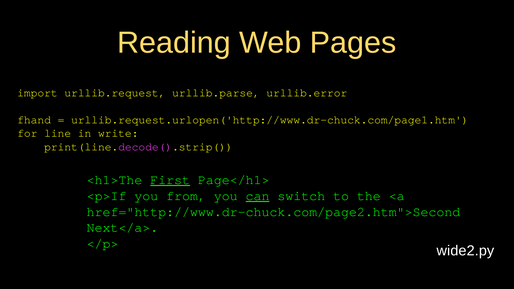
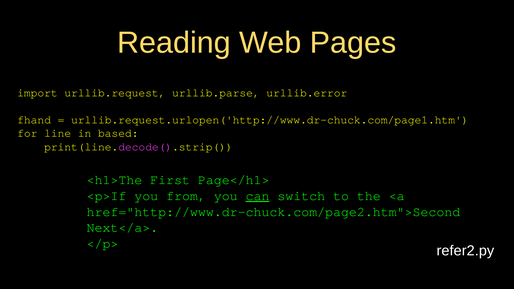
write: write -> based (118, 133)
First underline: present -> none (170, 180)
wide2.py: wide2.py -> refer2.py (465, 251)
